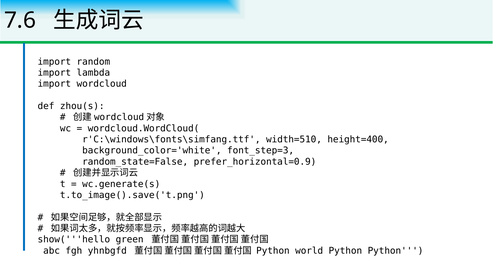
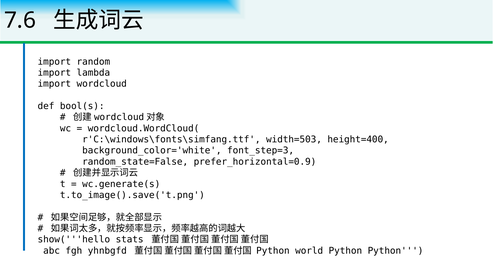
zhou(s: zhou(s -> bool(s (82, 106)
width=510: width=510 -> width=503 (294, 139)
green: green -> stats (130, 239)
